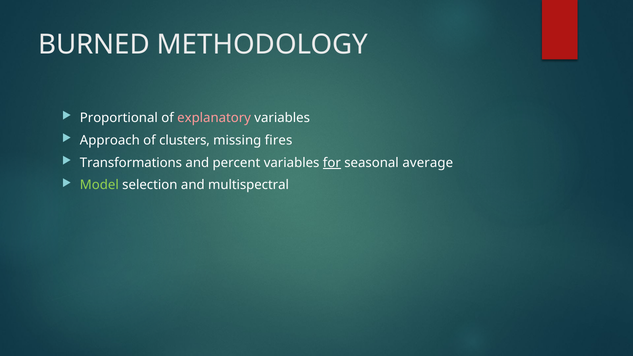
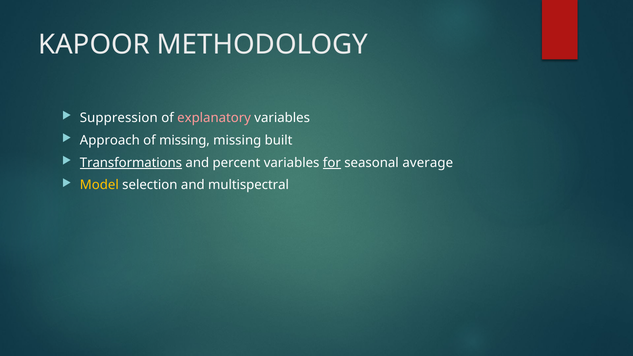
BURNED: BURNED -> KAPOOR (94, 44)
Proportional: Proportional -> Suppression (119, 118)
of clusters: clusters -> missing (185, 140)
fires: fires -> built (279, 140)
Transformations underline: none -> present (131, 163)
Model colour: light green -> yellow (99, 185)
